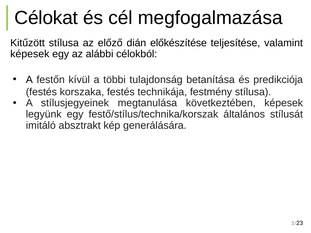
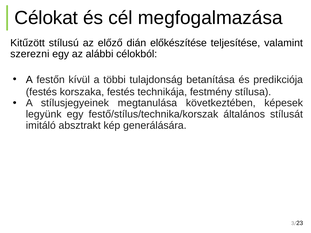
Kitűzött stílusa: stílusa -> stílusú (64, 43)
képesek: képesek -> szerezni (30, 54)
